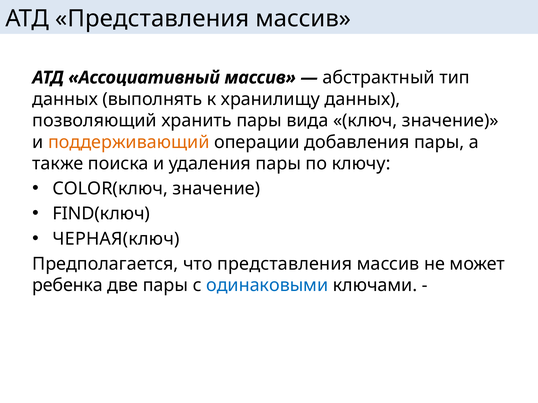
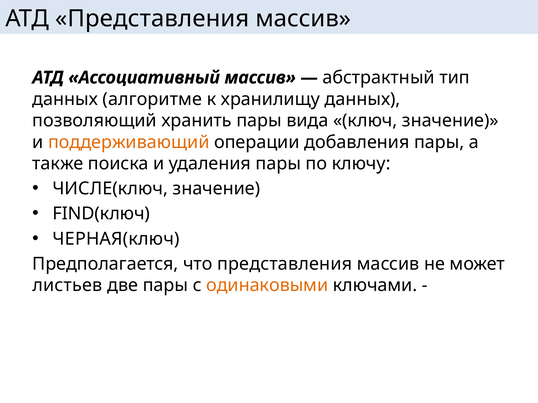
выполнять: выполнять -> алгоритме (152, 99)
COLOR(ключ: COLOR(ключ -> ЧИСЛЕ(ключ (110, 189)
ребенка: ребенка -> листьев (67, 286)
одинаковыми colour: blue -> orange (267, 286)
